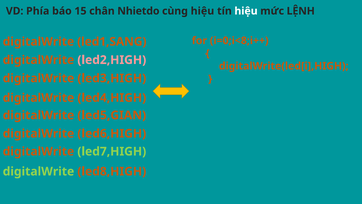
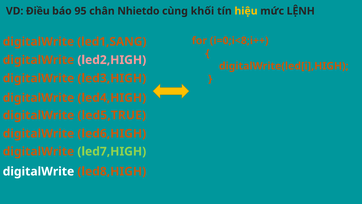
Phía: Phía -> Điều (38, 11)
15: 15 -> 95 (80, 11)
cùng hiệu: hiệu -> khối (202, 11)
hiệu colour: white -> yellow (246, 11)
led5,GIAN: led5,GIAN -> led5,TRUE (112, 115)
digitalWrite colour: light green -> white (38, 171)
